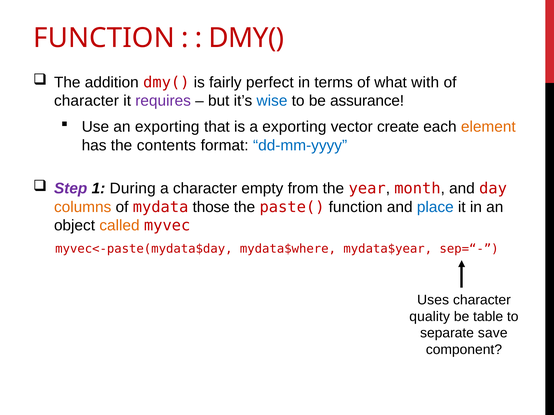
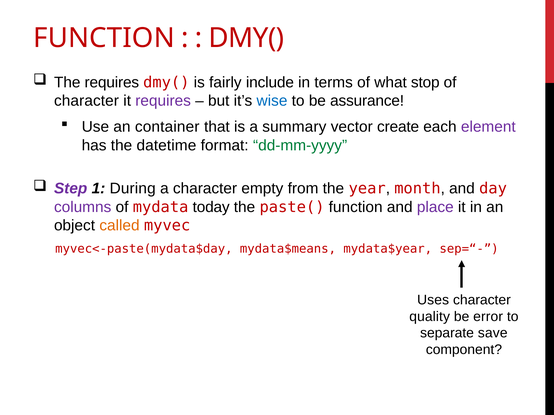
The addition: addition -> requires (112, 82)
perfect: perfect -> include (270, 82)
with: with -> stop (425, 82)
an exporting: exporting -> container (167, 127)
a exporting: exporting -> summary (294, 127)
element colour: orange -> purple (488, 127)
contents: contents -> datetime (166, 146)
dd-mm-yyyy colour: blue -> green (300, 146)
columns colour: orange -> purple (83, 207)
those: those -> today (211, 207)
place colour: blue -> purple (435, 207)
mydata$where: mydata$where -> mydata$means (288, 249)
table: table -> error (488, 317)
